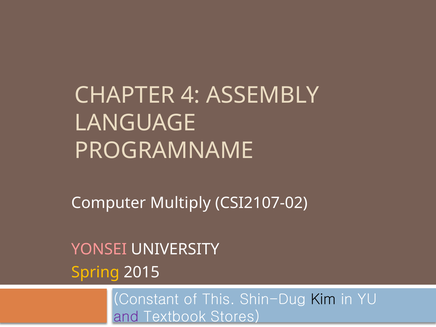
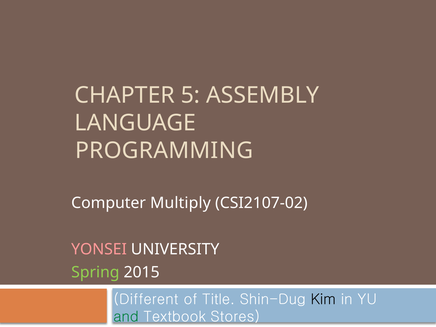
4: 4 -> 5 (190, 95)
PROGRAMNAME: PROGRAMNAME -> PROGRAMMING (164, 150)
Spring colour: yellow -> light green (95, 272)
Constant: Constant -> Different (146, 299)
This: This -> Title (219, 299)
and colour: purple -> green (126, 317)
